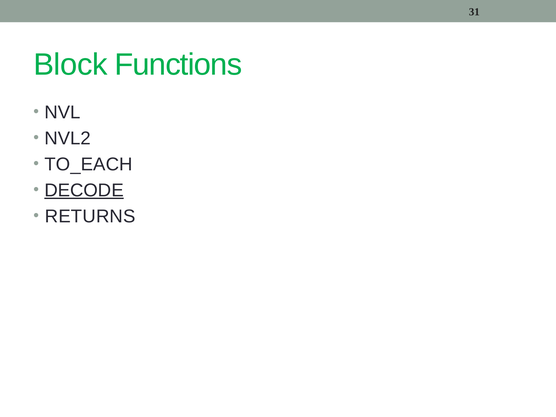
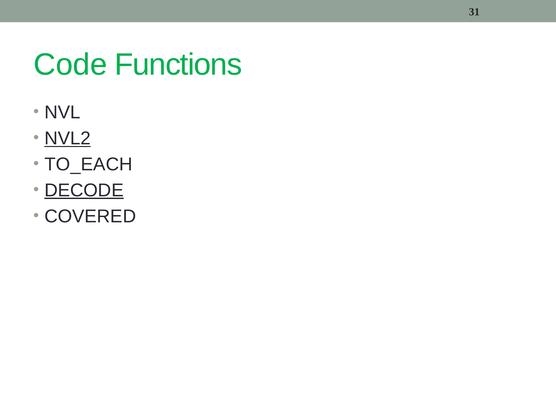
Block: Block -> Code (70, 65)
NVL2 underline: none -> present (68, 138)
RETURNS: RETURNS -> COVERED (90, 216)
